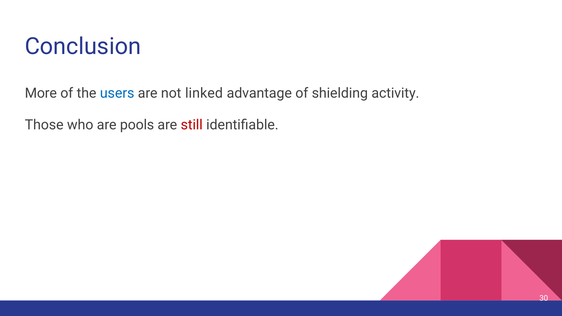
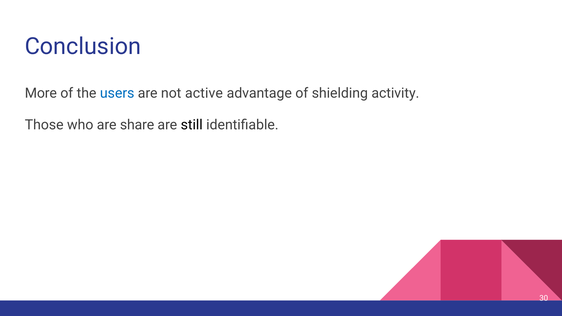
linked: linked -> active (204, 93)
pools: pools -> share (137, 125)
still colour: red -> black (192, 125)
